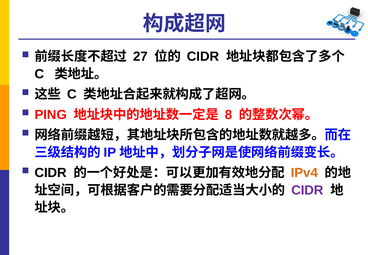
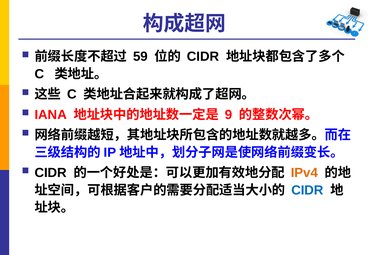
27: 27 -> 59 (140, 57)
PING: PING -> IANA (51, 115)
8: 8 -> 9 (228, 115)
CIDR colour: purple -> blue (307, 190)
